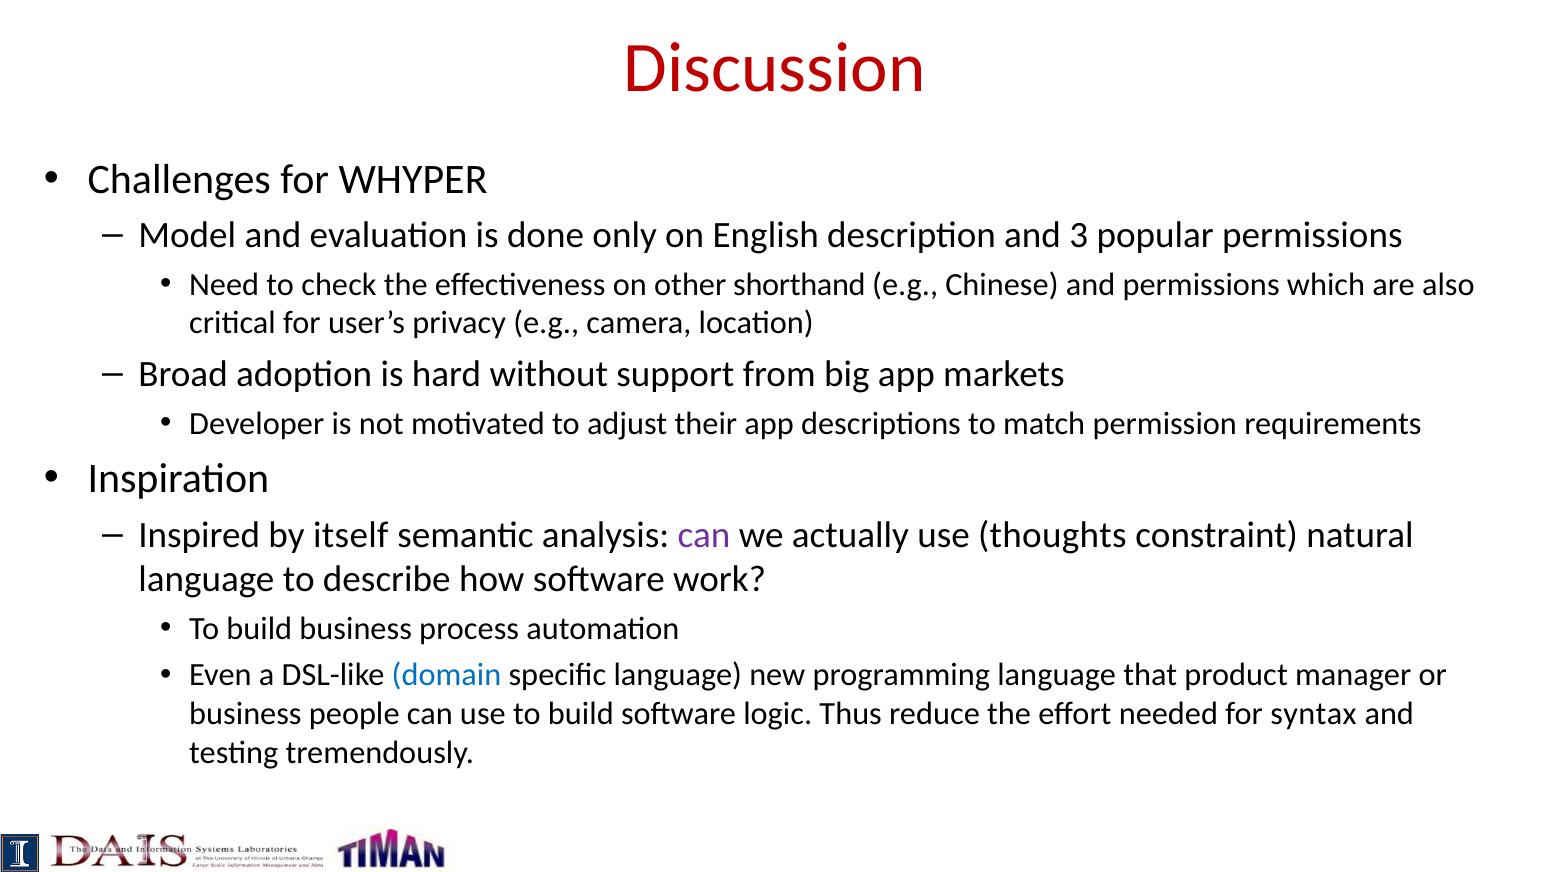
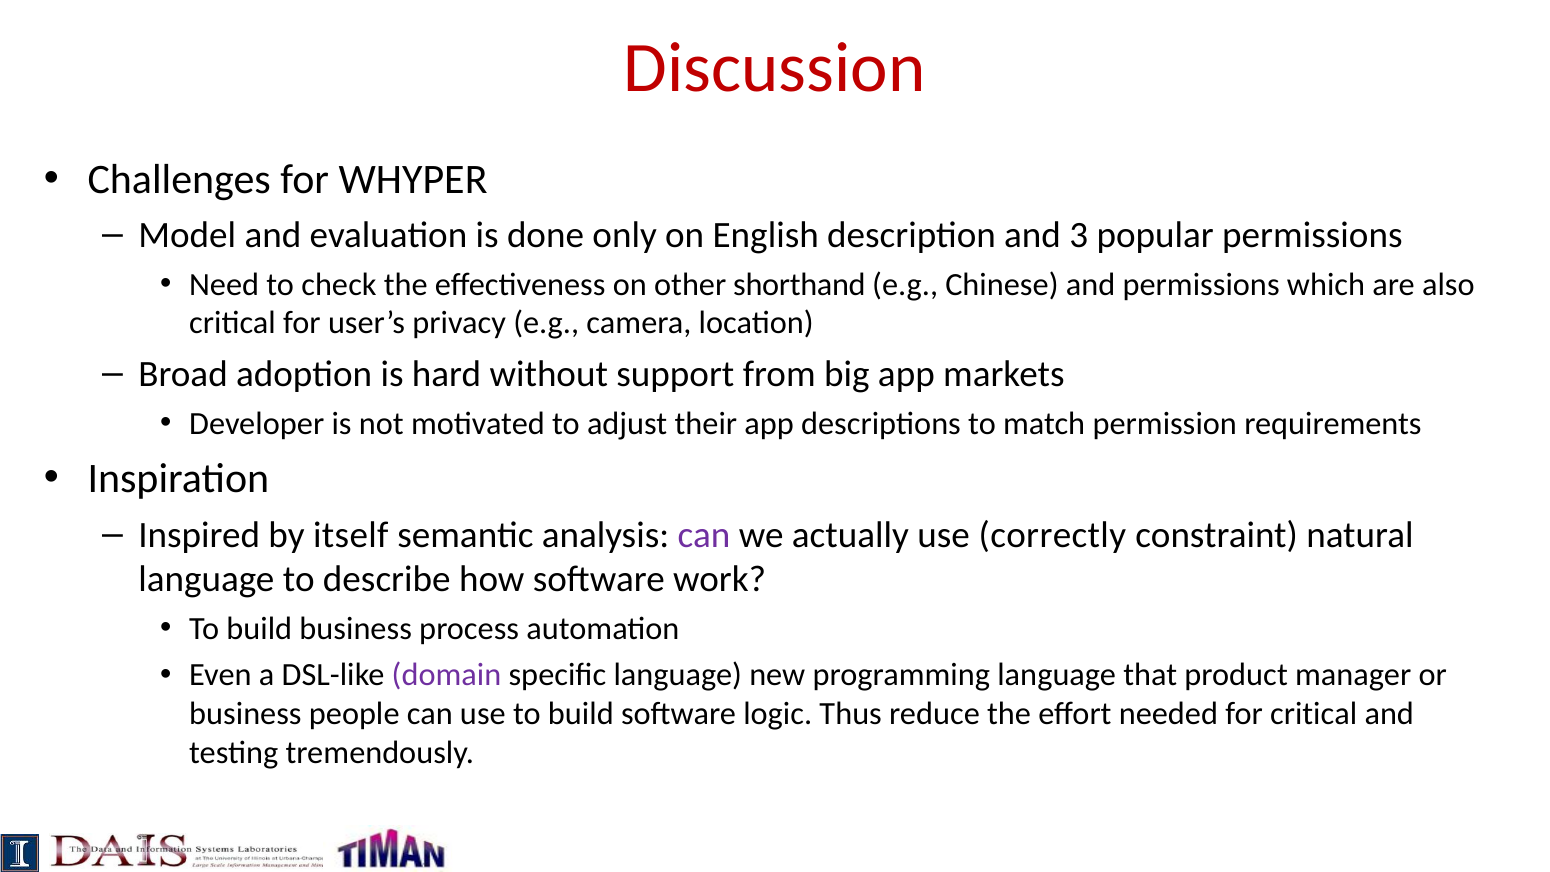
thoughts: thoughts -> correctly (1052, 535)
domain colour: blue -> purple (446, 675)
for syntax: syntax -> critical (1314, 714)
